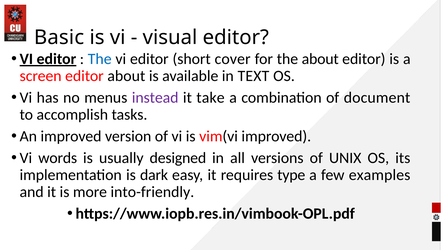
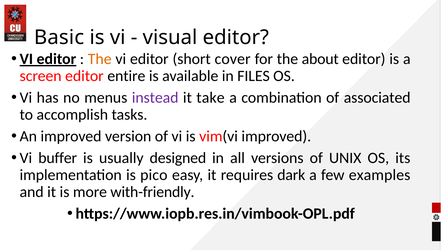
The colour: blue -> orange (100, 59)
editor about: about -> entire (126, 76)
TEXT: TEXT -> FILES (254, 76)
document: document -> associated (377, 98)
words: words -> buffer (58, 158)
dark: dark -> pico (154, 175)
type: type -> dark (291, 175)
into-friendly: into-friendly -> with-friendly (152, 192)
